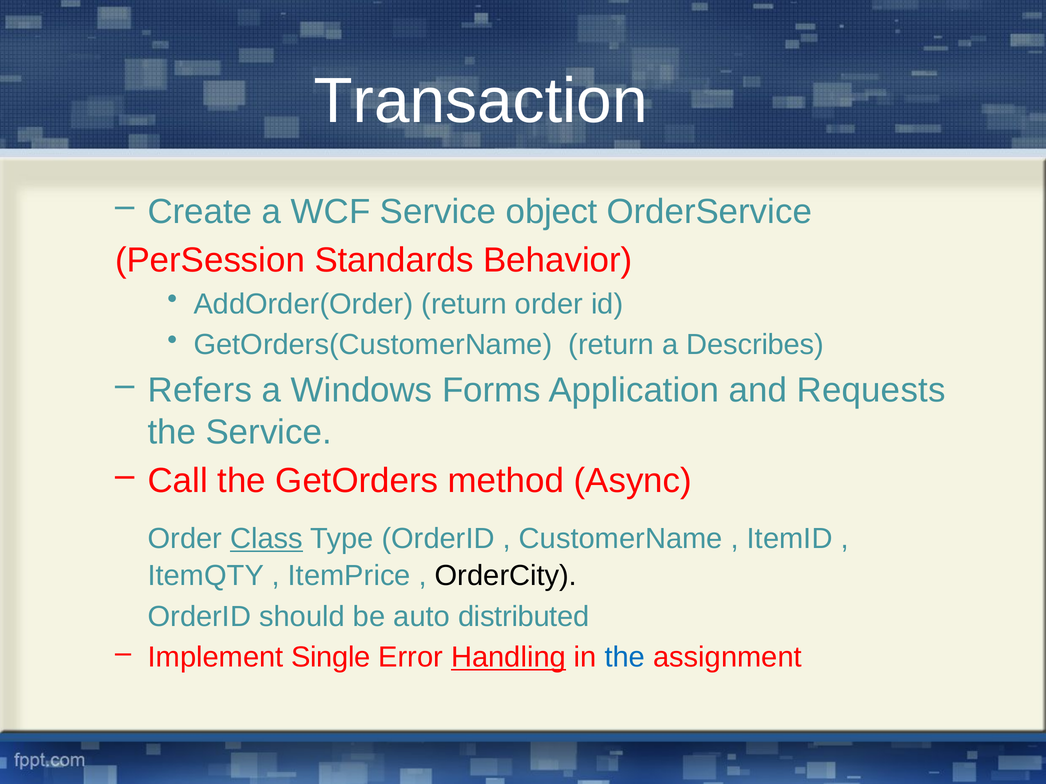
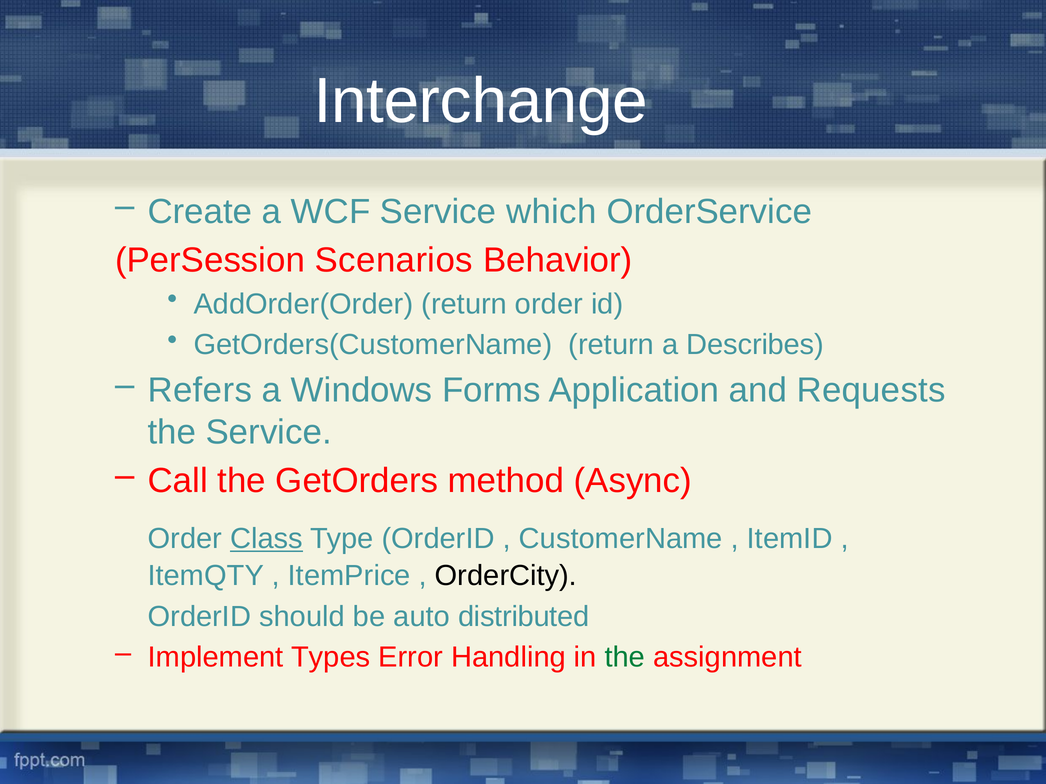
Transaction: Transaction -> Interchange (481, 101)
object: object -> which (551, 212)
Standards: Standards -> Scenarios (394, 260)
Single: Single -> Types (331, 658)
Handling underline: present -> none (508, 658)
the colour: blue -> green (625, 658)
